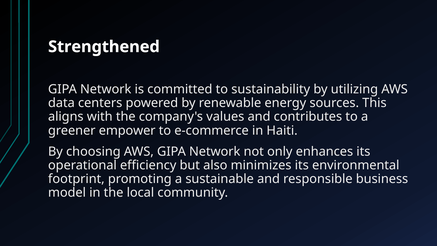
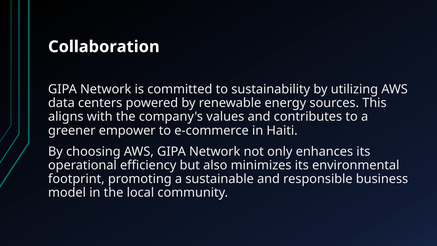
Strengthened: Strengthened -> Collaboration (104, 47)
